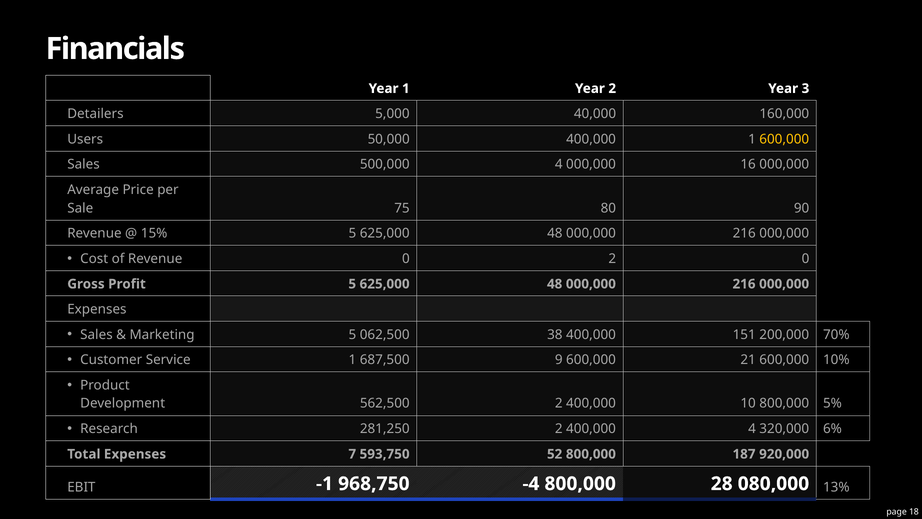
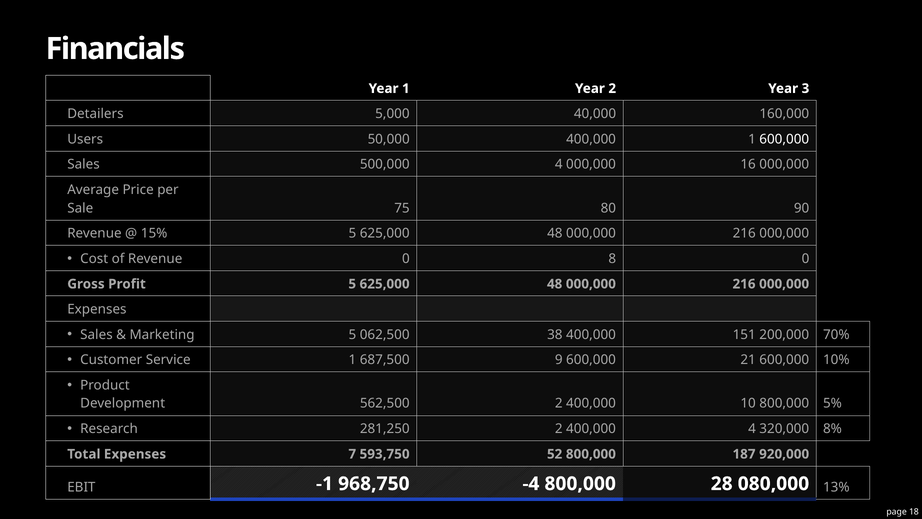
600,000 colour: yellow -> white (784, 139)
0 2: 2 -> 8 (612, 258)
6%: 6% -> 8% (832, 429)
